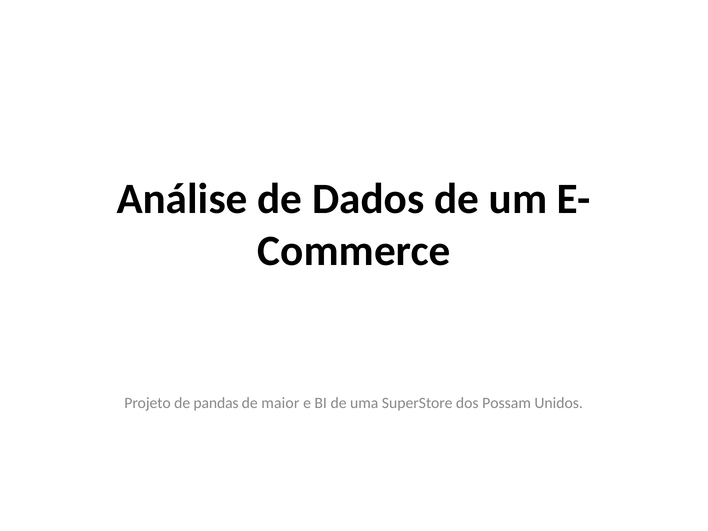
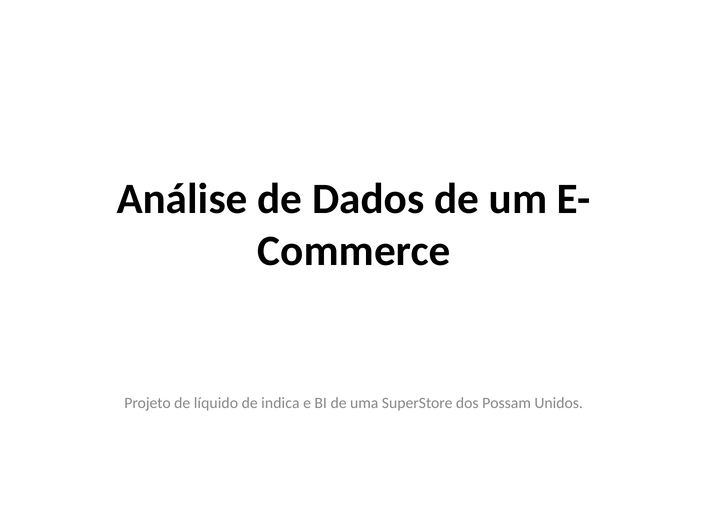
pandas: pandas -> líquido (216, 403)
maior: maior -> indica (280, 403)
